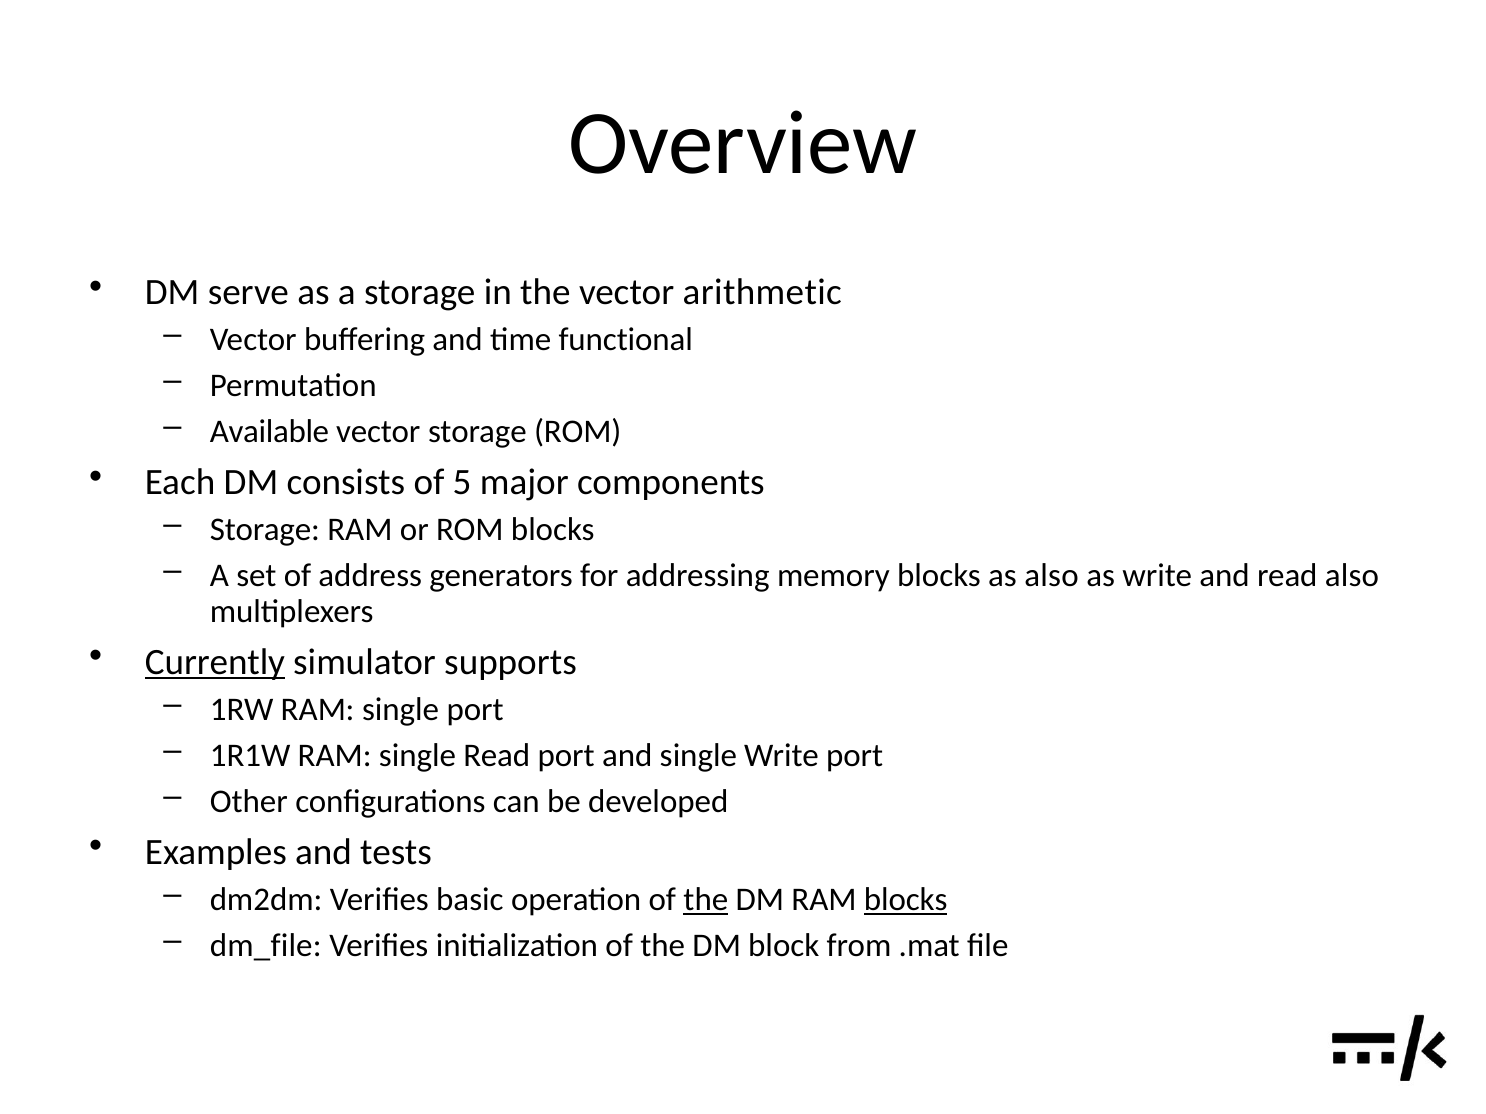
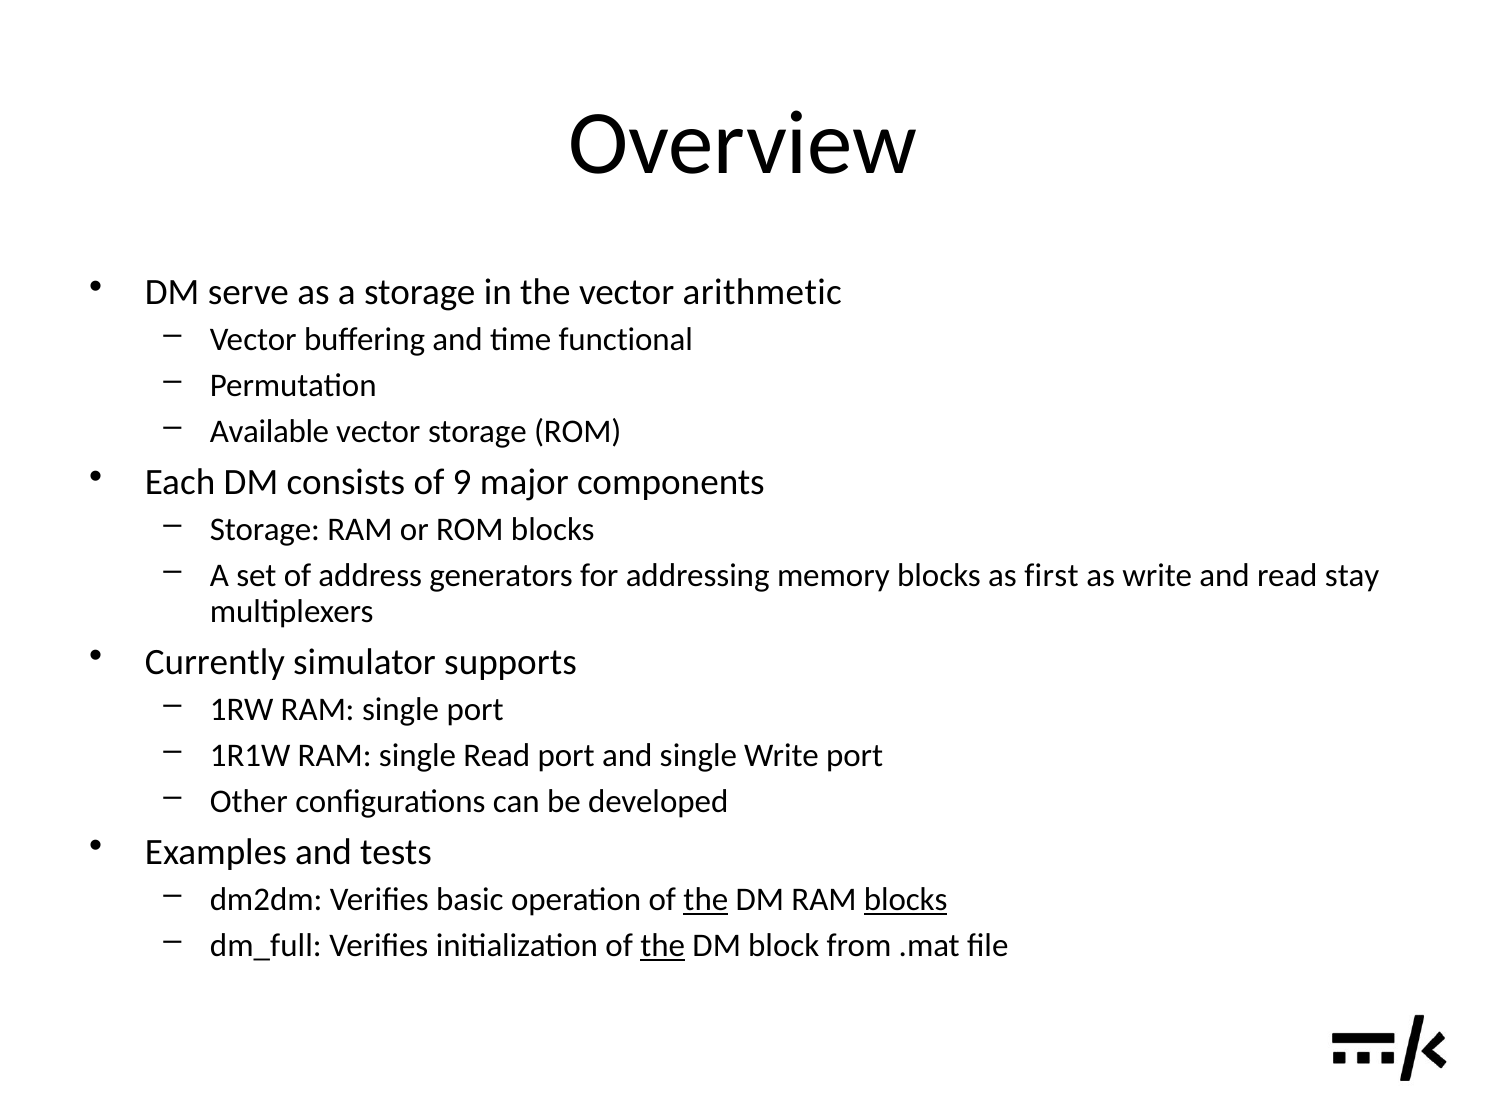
5: 5 -> 9 (462, 483)
as also: also -> first (1051, 576)
read also: also -> stay (1352, 576)
Currently underline: present -> none (215, 662)
dm_file: dm_file -> dm_full (266, 946)
the underline: none -> present (663, 946)
